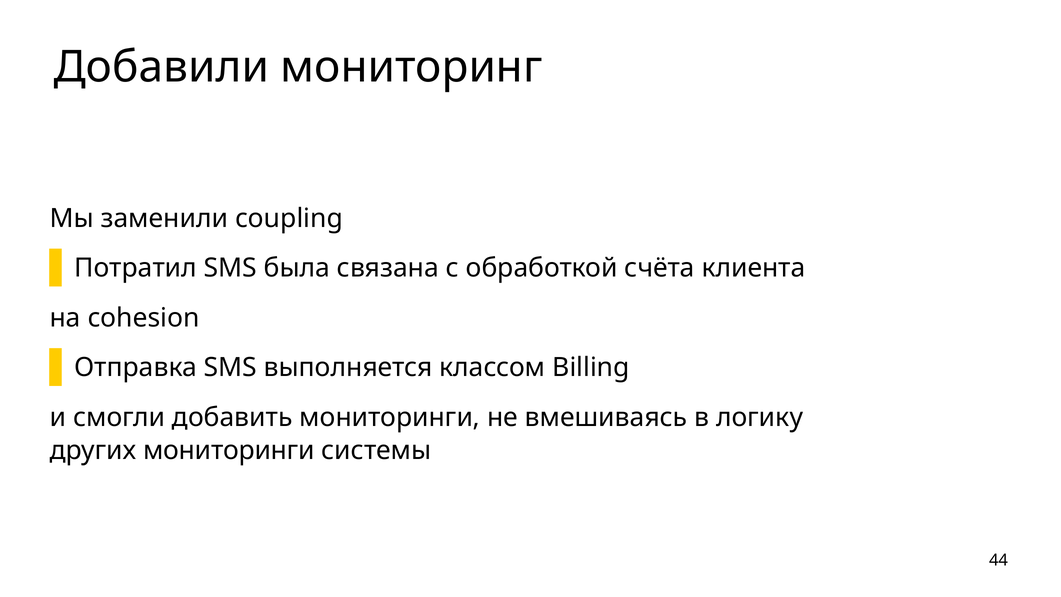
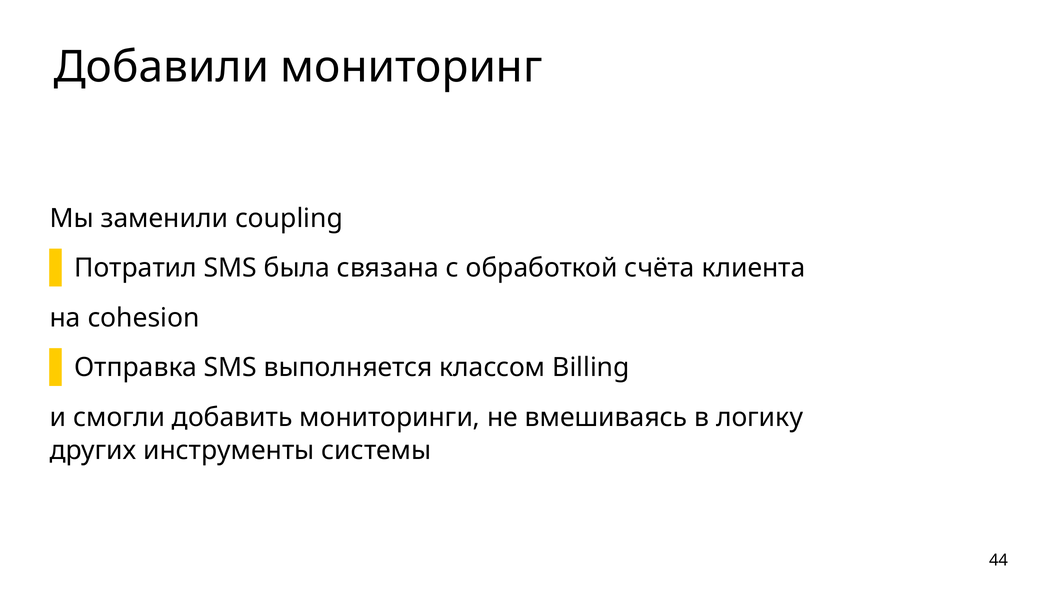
других мониторинги: мониторинги -> инструменты (229, 450)
